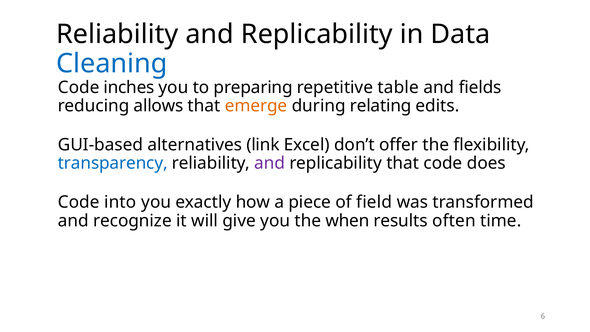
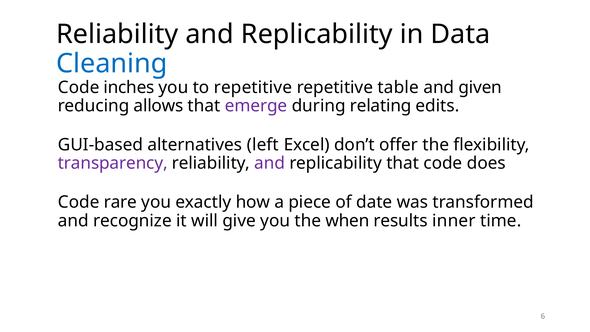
to preparing: preparing -> repetitive (253, 87)
fields: fields -> given (480, 87)
emerge colour: orange -> purple (256, 106)
link: link -> left (263, 145)
transparency colour: blue -> purple (113, 163)
into: into -> rare (120, 202)
field: field -> date (374, 202)
often: often -> inner (454, 221)
